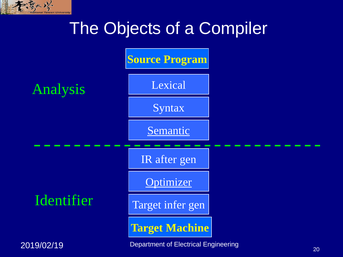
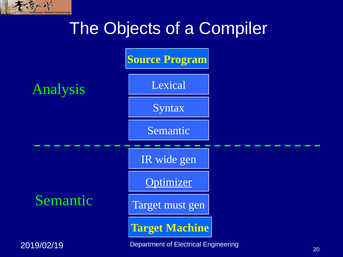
Semantic underline: present -> none (169, 131)
after: after -> wide (166, 159)
Identifier: Identifier -> Semantic (64, 201)
infer: infer -> must (175, 205)
